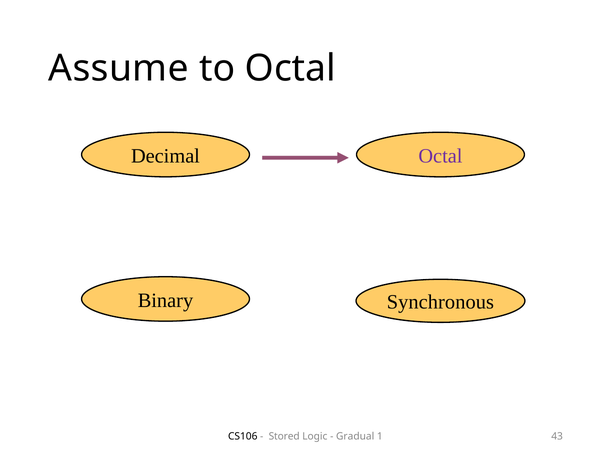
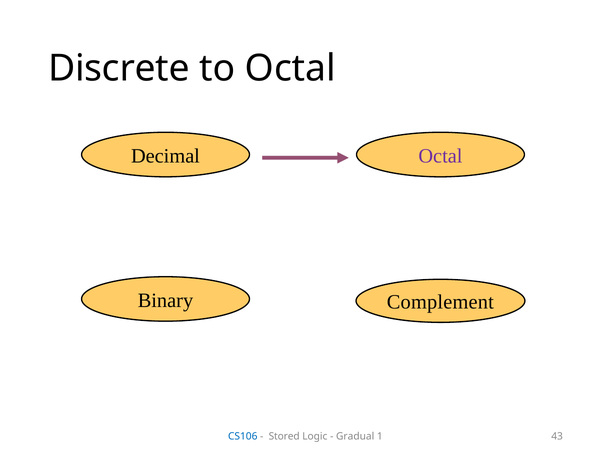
Assume: Assume -> Discrete (119, 68)
Synchronous: Synchronous -> Complement (440, 302)
CS106 colour: black -> blue (243, 437)
